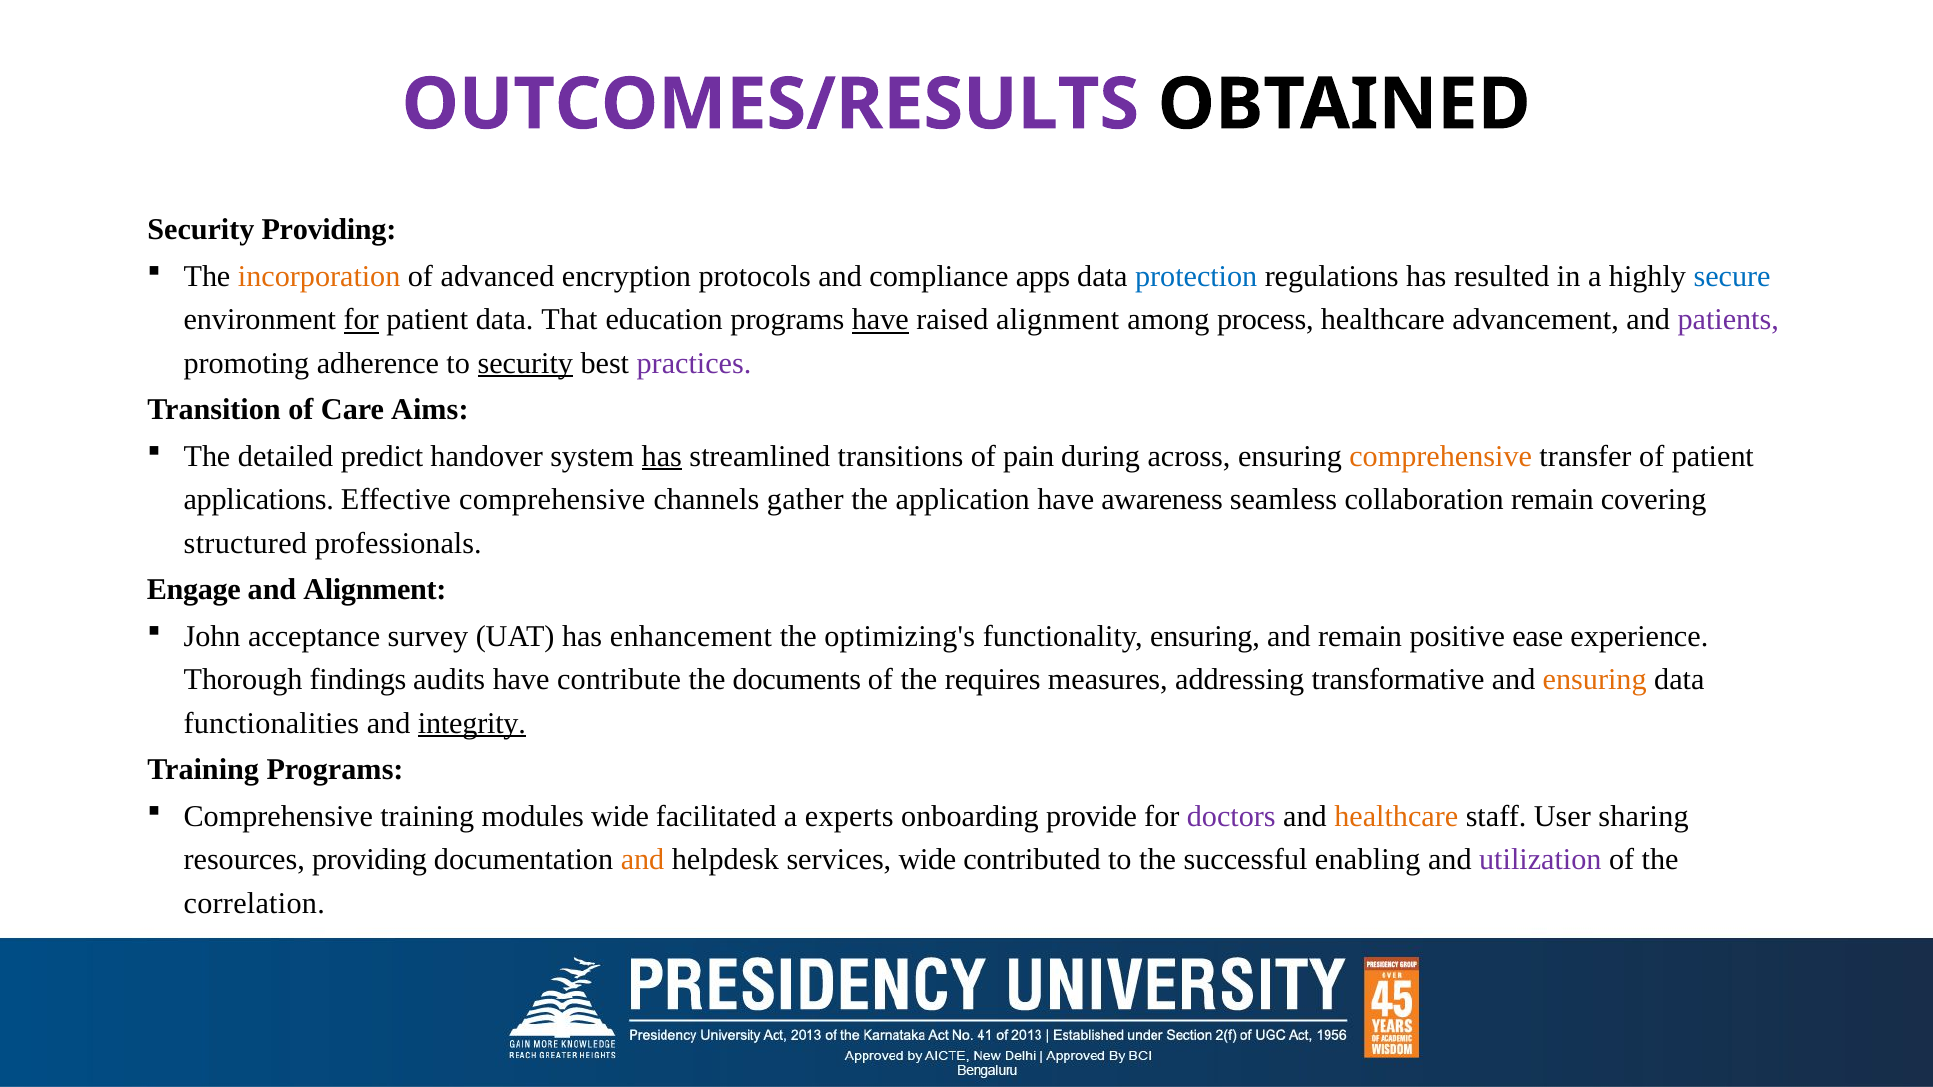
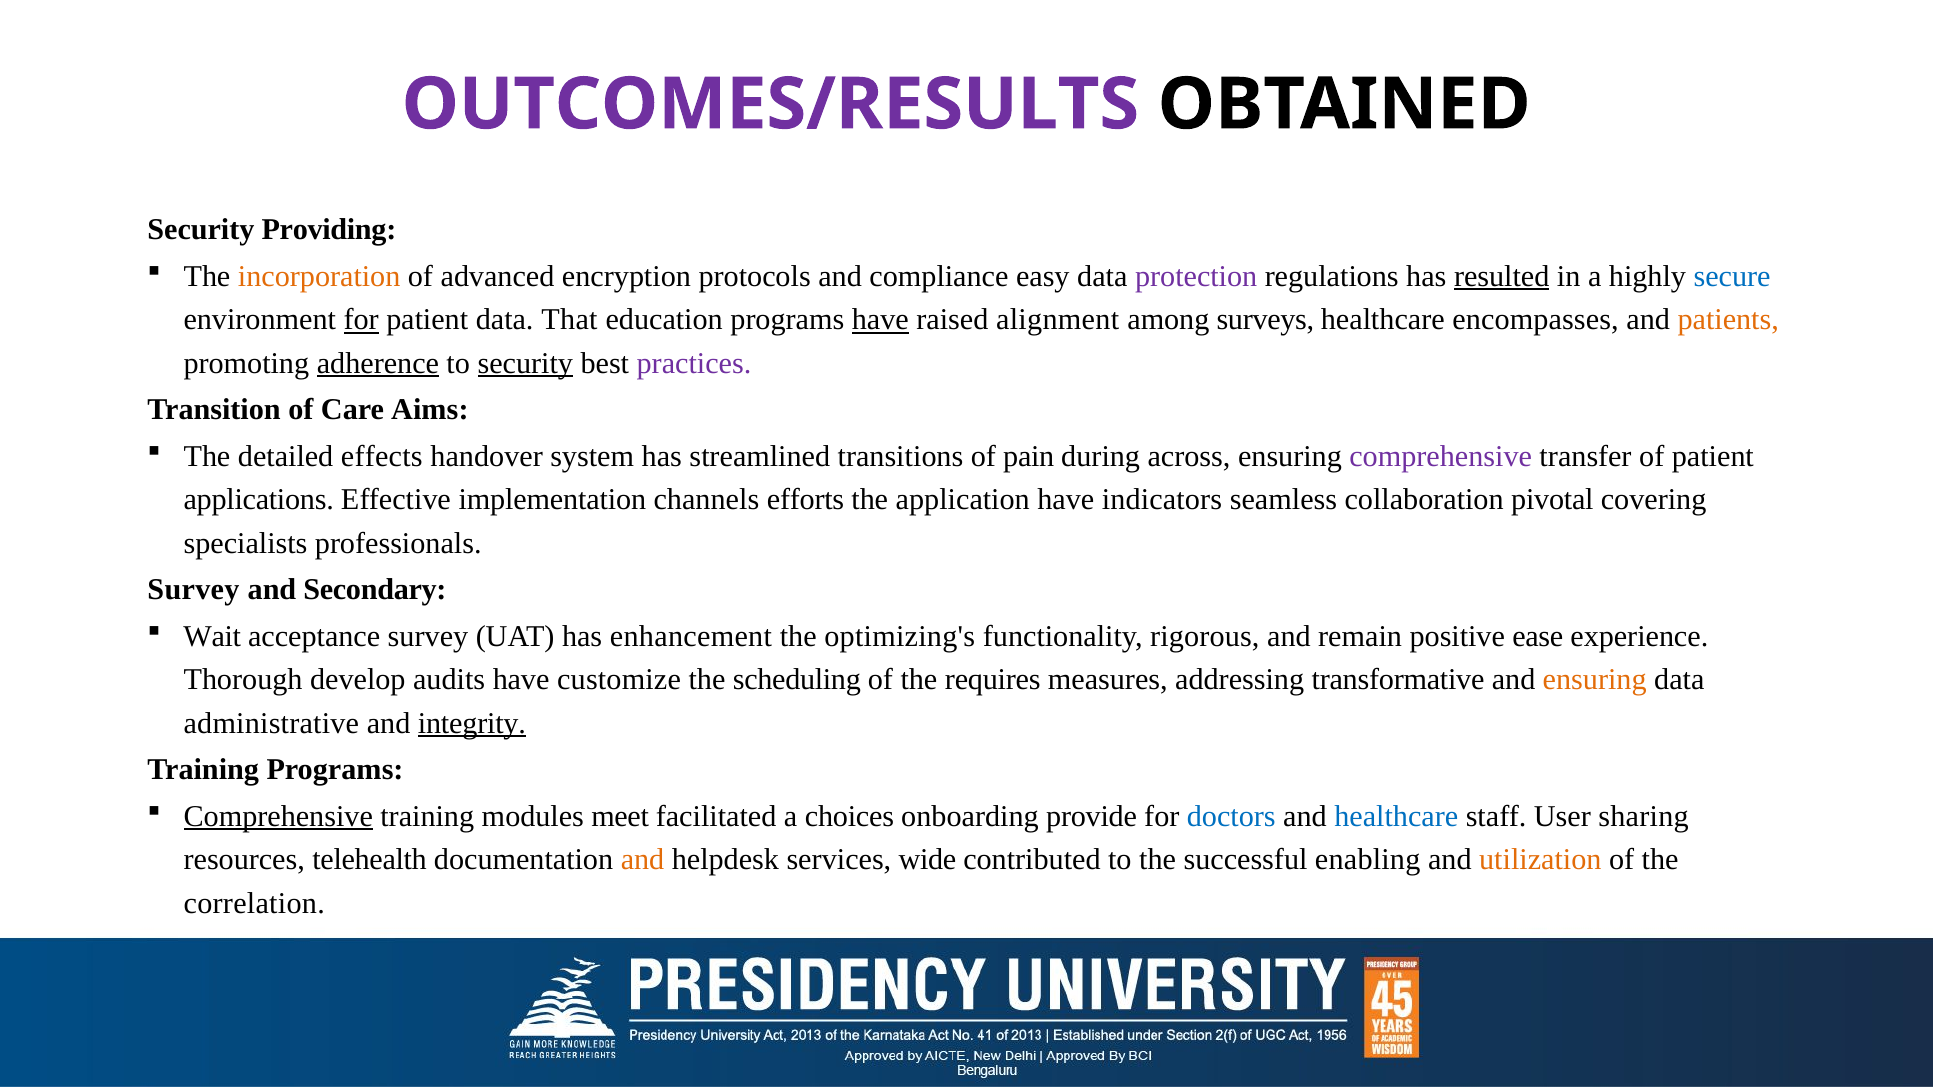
apps: apps -> easy (1043, 277)
protection colour: blue -> purple (1196, 277)
resulted underline: none -> present (1502, 277)
process: process -> surveys (1265, 320)
advancement: advancement -> encompasses (1536, 320)
patients colour: purple -> orange (1728, 320)
adherence underline: none -> present (378, 363)
predict: predict -> effects (382, 457)
has underline: present -> none (662, 457)
comprehensive colour: orange -> purple (1441, 457)
Effective comprehensive: comprehensive -> implementation (552, 500)
gather: gather -> efforts (806, 500)
awareness: awareness -> indicators (1162, 500)
collaboration remain: remain -> pivotal (1552, 500)
structured: structured -> specialists (246, 544)
Engage: Engage -> Survey (194, 590)
and Alignment: Alignment -> Secondary (375, 590)
John: John -> Wait (212, 637)
functionality ensuring: ensuring -> rigorous (1205, 637)
findings: findings -> develop (358, 680)
contribute: contribute -> customize (619, 680)
documents: documents -> scheduling (797, 680)
functionalities: functionalities -> administrative (271, 724)
Comprehensive underline: none -> present (278, 817)
modules wide: wide -> meet (620, 817)
experts: experts -> choices (849, 817)
doctors colour: purple -> blue (1231, 817)
healthcare colour: orange -> blue (1396, 817)
resources providing: providing -> telehealth (370, 860)
utilization colour: purple -> orange (1540, 860)
